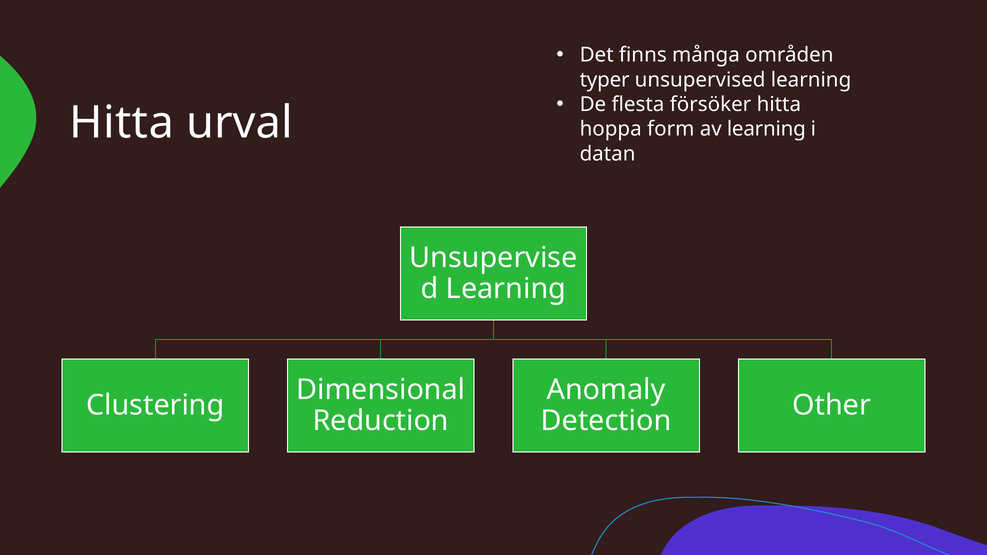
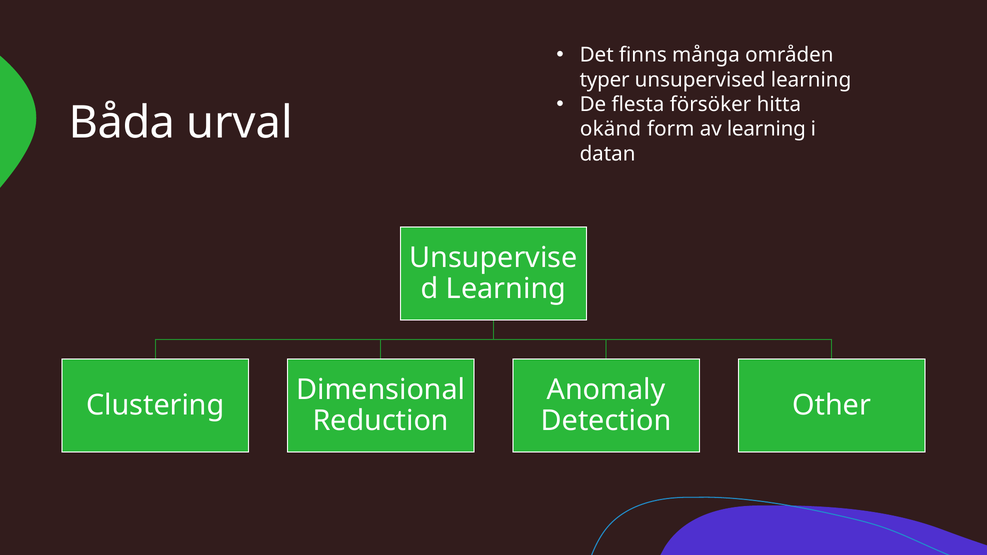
Hitta: Hitta -> Båda (122, 123)
hoppa: hoppa -> okänd (611, 129)
